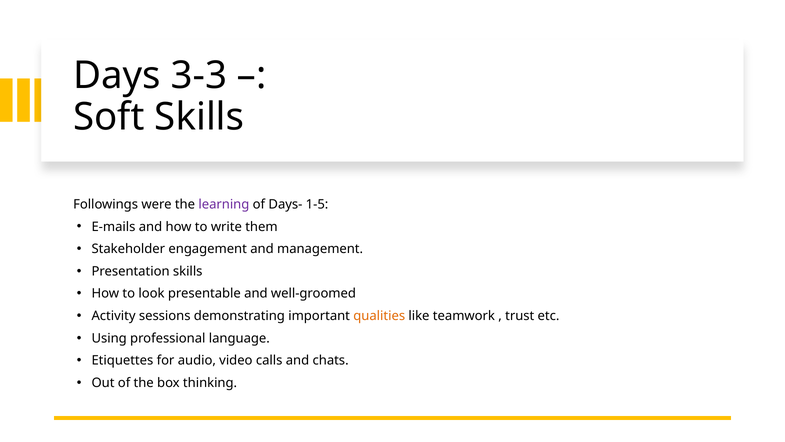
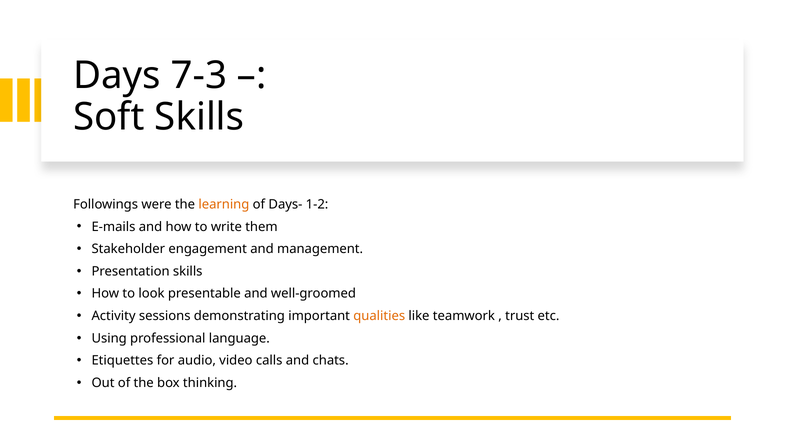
3-3: 3-3 -> 7-3 (199, 76)
learning colour: purple -> orange (224, 204)
1-5: 1-5 -> 1-2 (317, 204)
